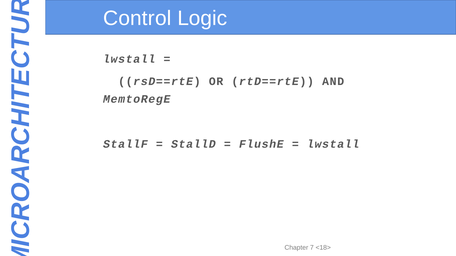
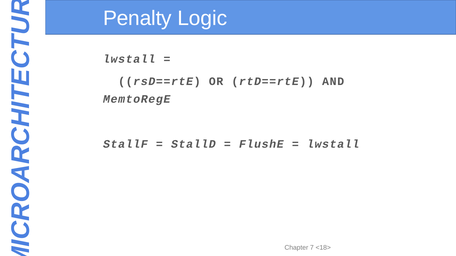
Control: Control -> Penalty (137, 18)
